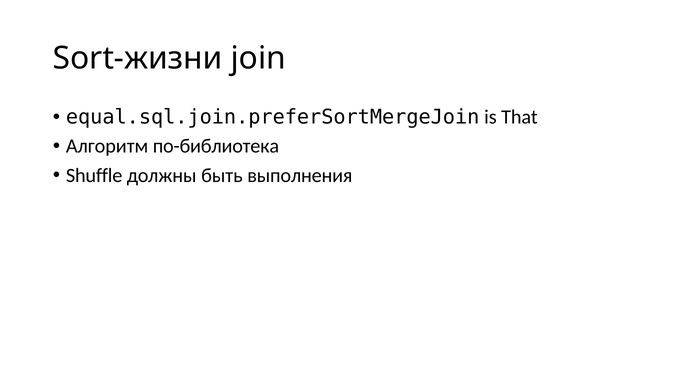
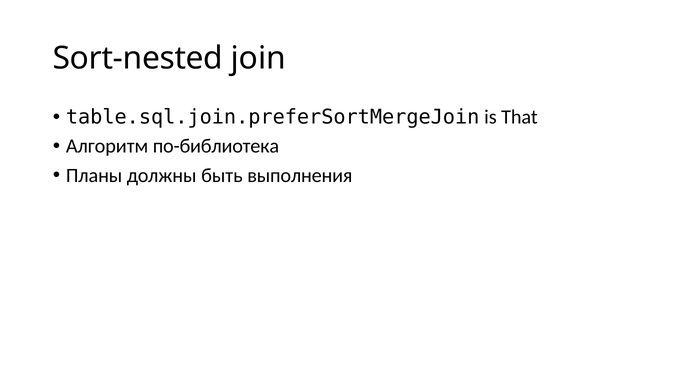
Sort-жизни: Sort-жизни -> Sort-nested (138, 58)
equal.sql.join.preferSortMergeJoin: equal.sql.join.preferSortMergeJoin -> table.sql.join.preferSortMergeJoin (273, 117)
Shuffle: Shuffle -> Планы (94, 176)
